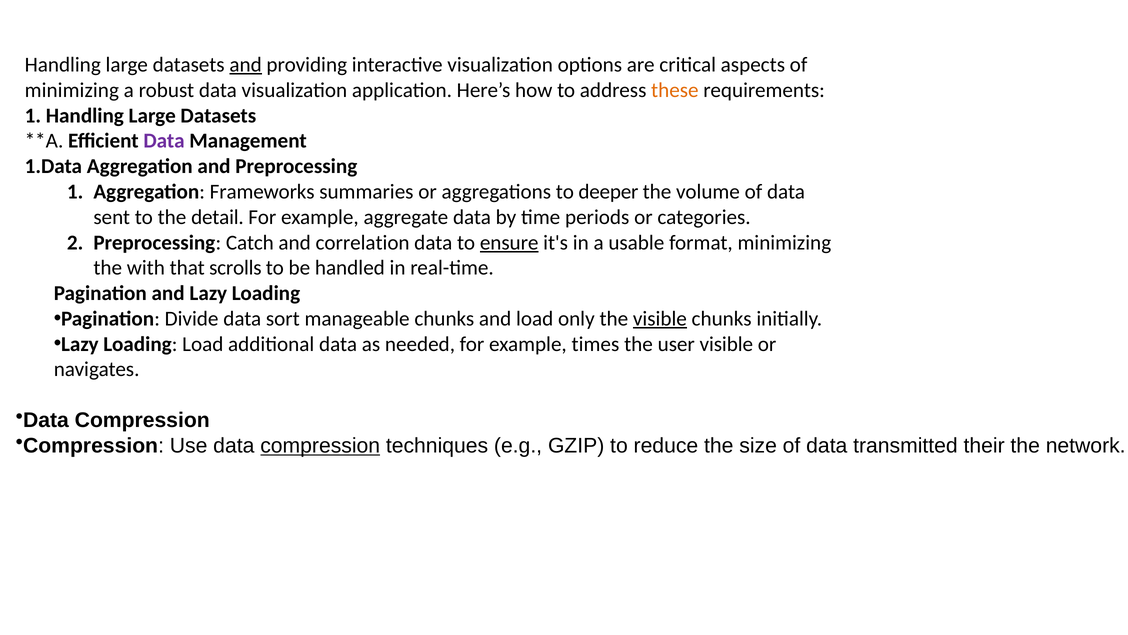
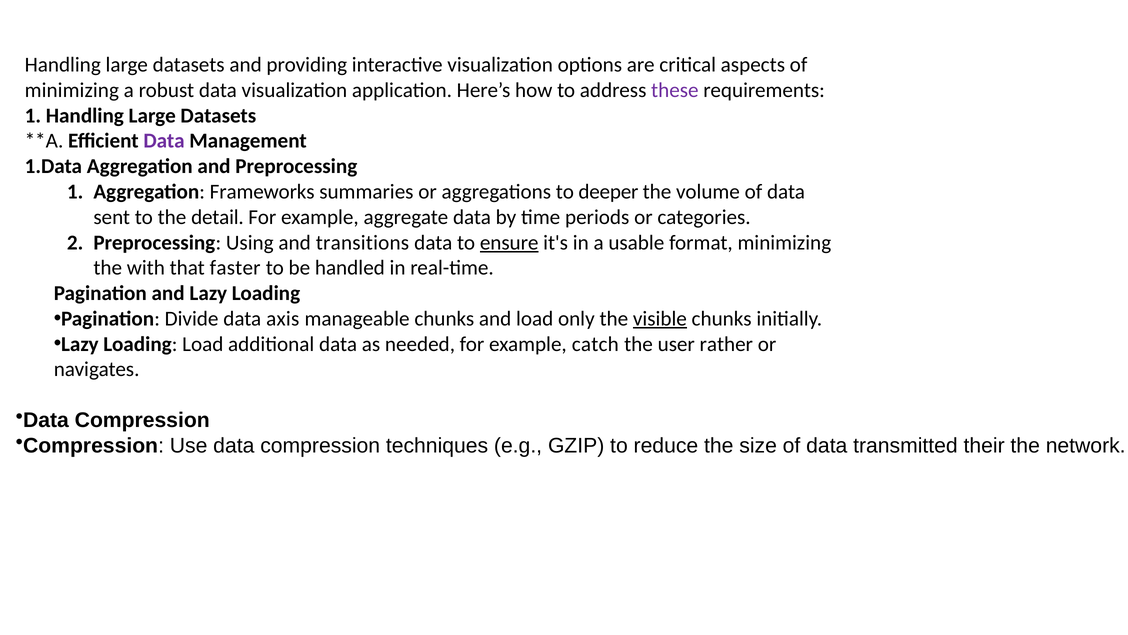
and underline: present -> none (246, 65)
these colour: orange -> purple (675, 90)
Catch: Catch -> Using (250, 242)
correlation: correlation -> transitions (362, 242)
scrolls: scrolls -> faster (235, 268)
sort: sort -> axis (283, 318)
times: times -> catch (595, 344)
user visible: visible -> rather (726, 344)
compression underline: present -> none (320, 445)
